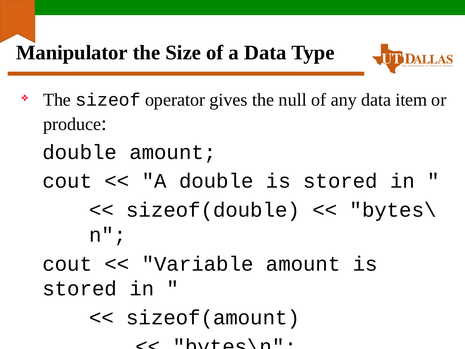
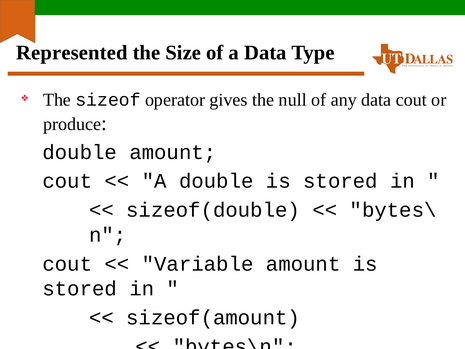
Manipulator: Manipulator -> Represented (72, 53)
data item: item -> cout (411, 100)
